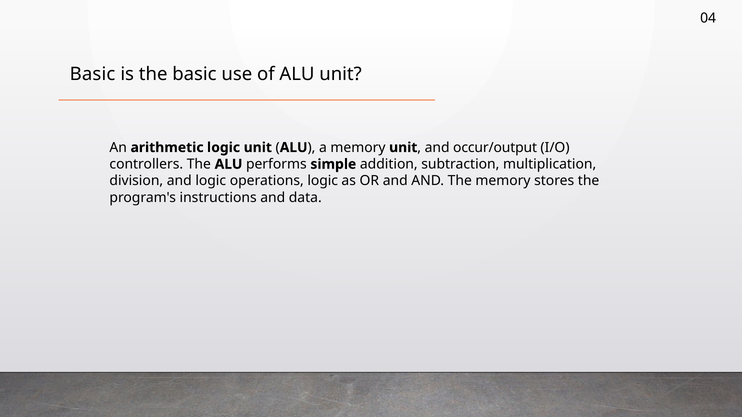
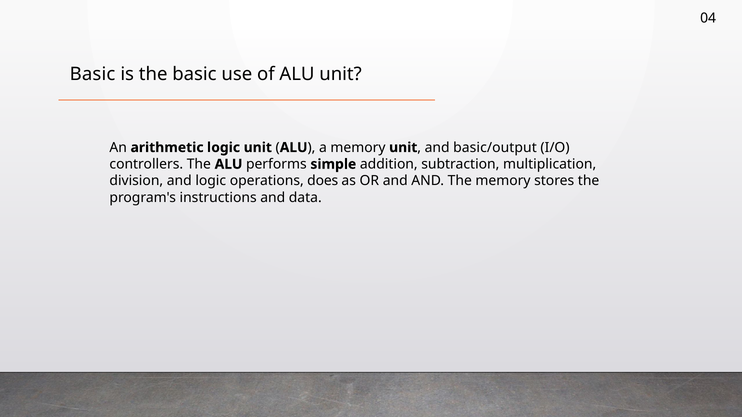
occur/output: occur/output -> basic/output (495, 148)
operations logic: logic -> does (323, 181)
